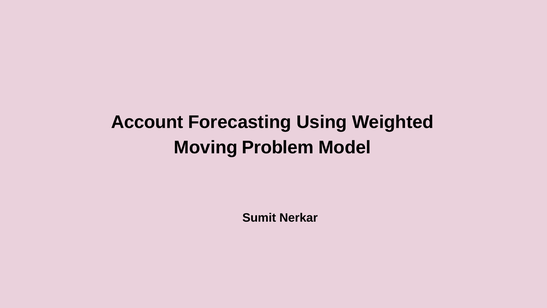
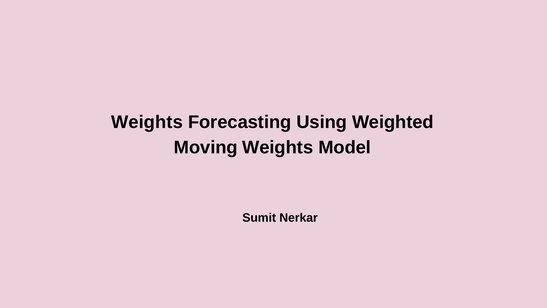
Account: Account -> Weights (147, 122)
Moving Problem: Problem -> Weights (278, 147)
